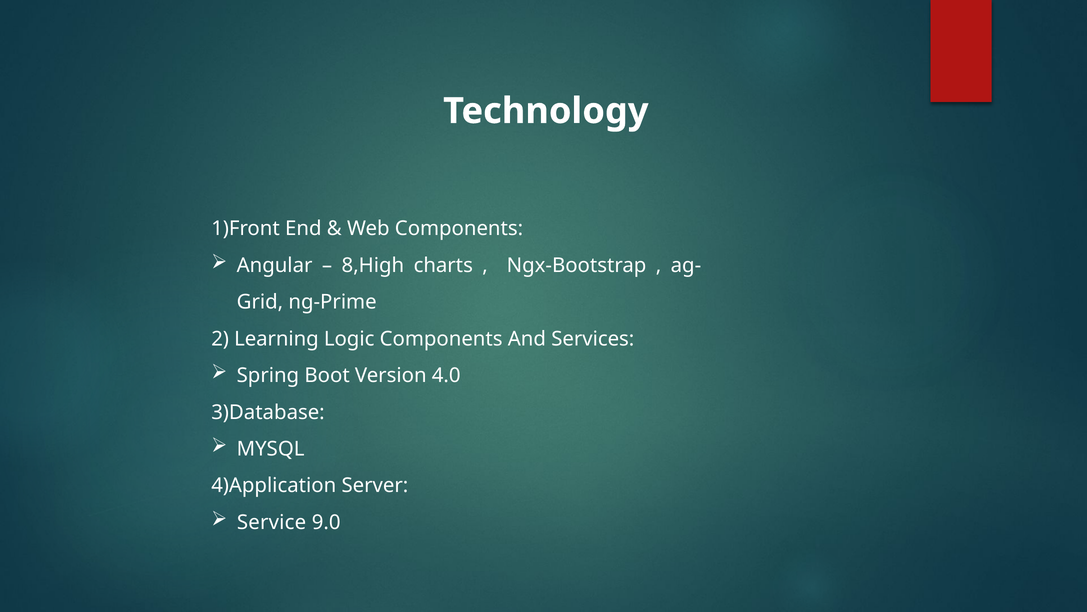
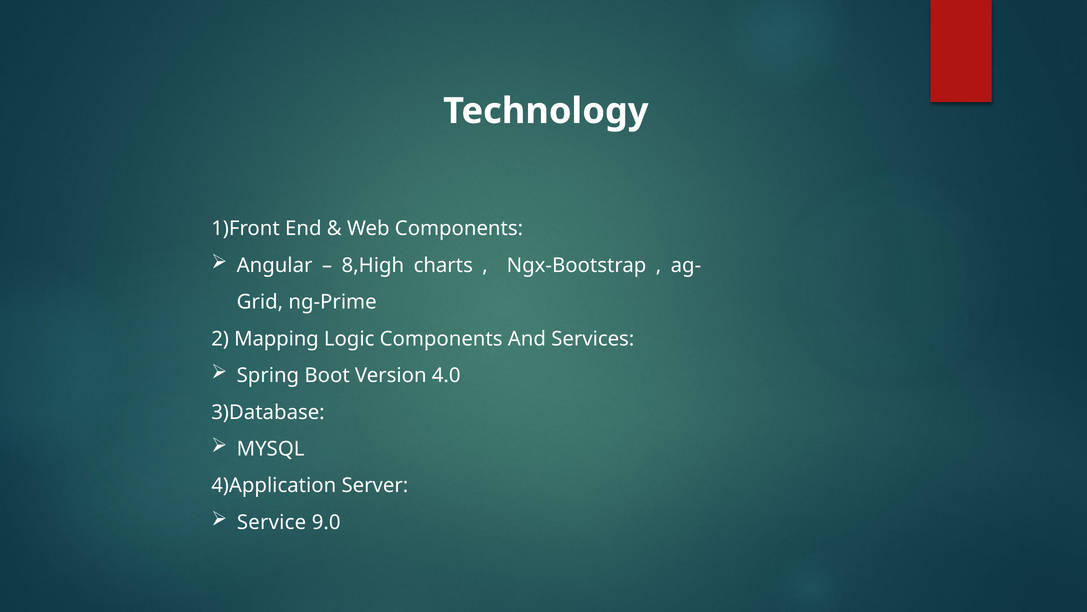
Learning: Learning -> Mapping (276, 339)
